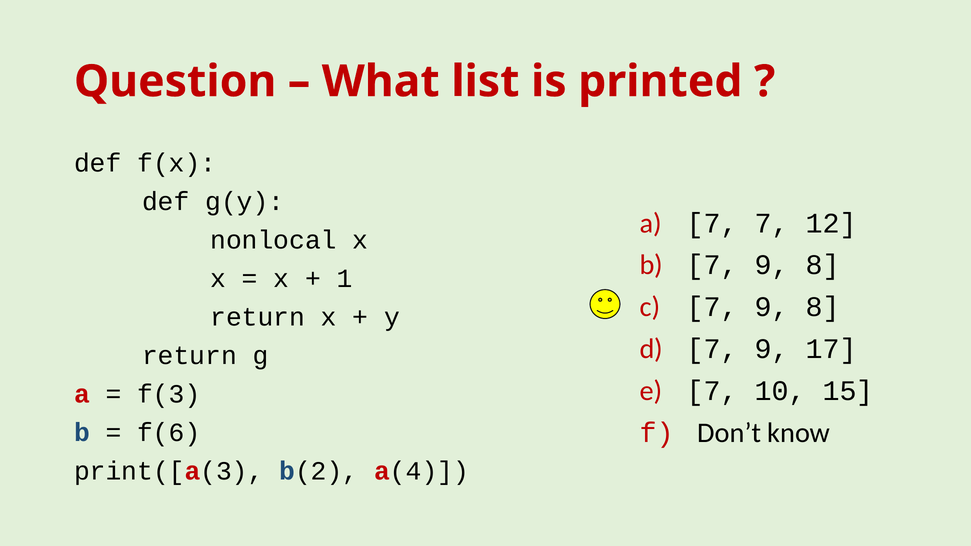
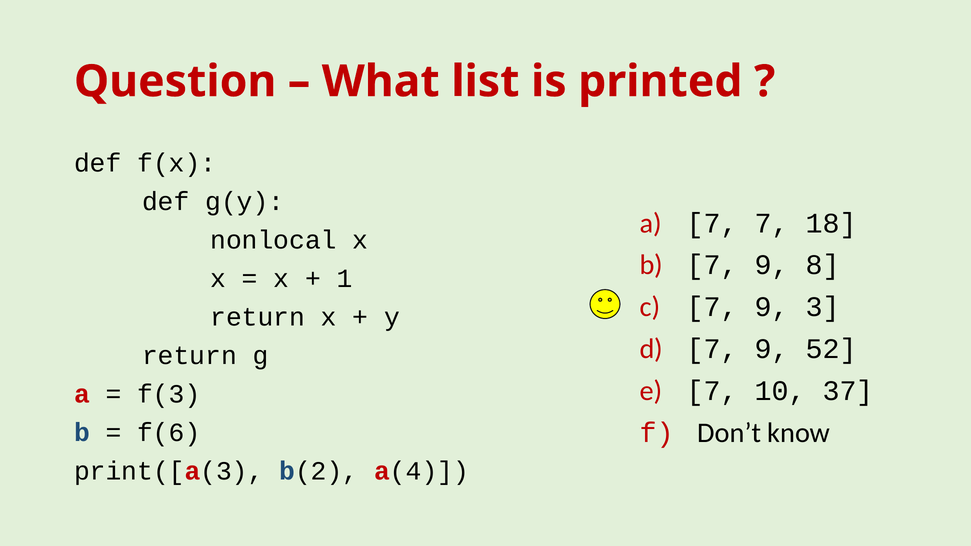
12: 12 -> 18 (831, 223)
8: 8 -> 3 (823, 307)
17: 17 -> 52 (831, 349)
15: 15 -> 37 (848, 391)
